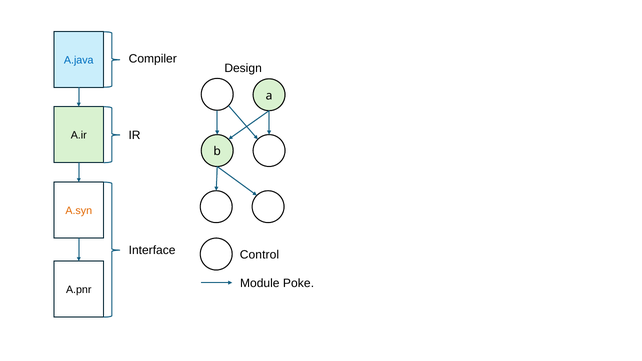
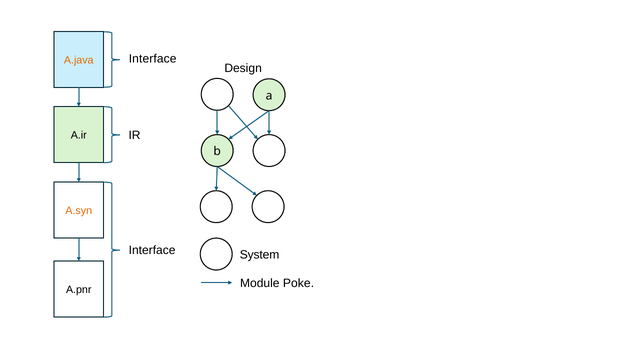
Compiler: Compiler -> Interface (153, 59)
A.java colour: blue -> orange (79, 60)
Control: Control -> System (260, 255)
